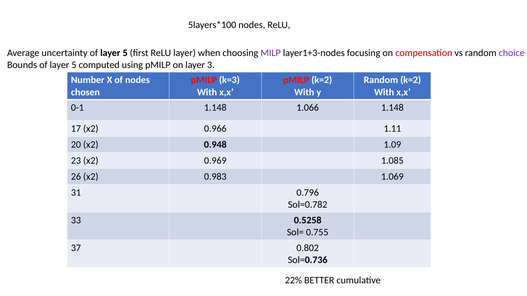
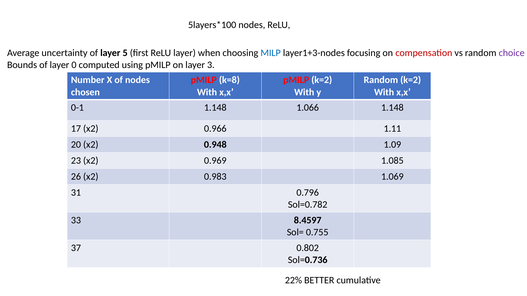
MILP colour: purple -> blue (271, 53)
Bounds of layer 5: 5 -> 0 (74, 65)
k=3: k=3 -> k=8 (229, 80)
0.5258: 0.5258 -> 8.4597 (308, 221)
